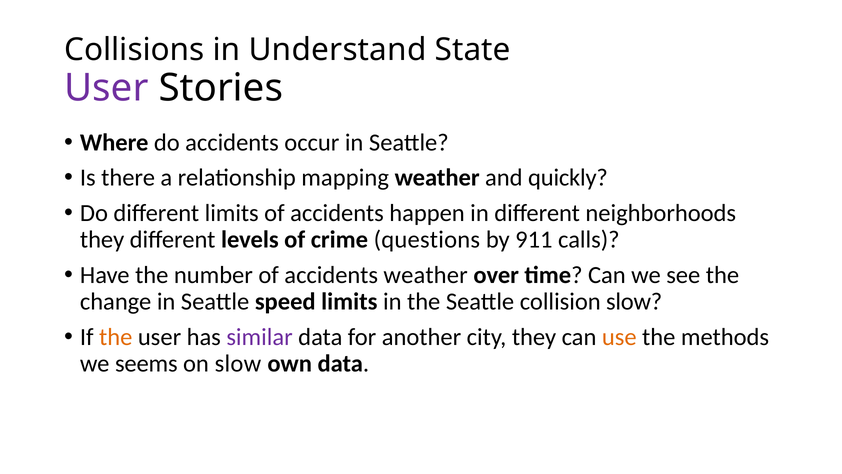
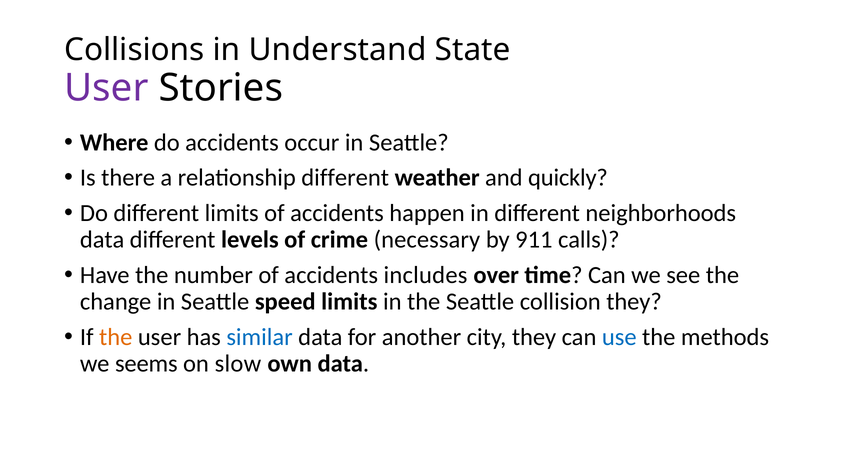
relationship mapping: mapping -> different (345, 178)
they: they -> data (102, 239)
questions: questions -> necessary (427, 239)
accidents weather: weather -> includes (426, 275)
collision slow: slow -> they (634, 301)
similar colour: purple -> blue (260, 337)
use colour: orange -> blue (619, 337)
